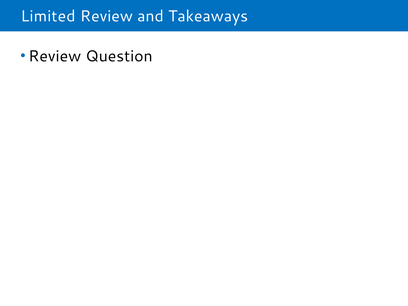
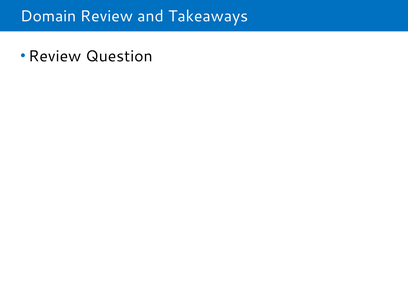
Limited: Limited -> Domain (48, 16)
